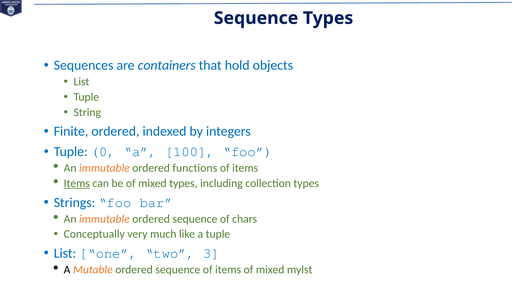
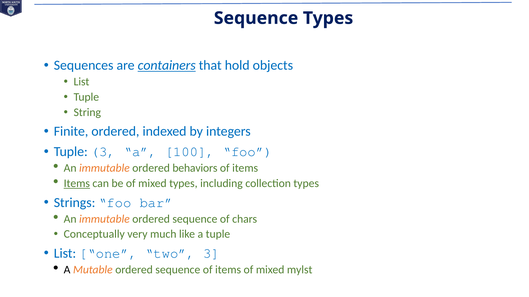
containers underline: none -> present (167, 66)
Tuple 0: 0 -> 3 (103, 152)
functions: functions -> behaviors (195, 168)
